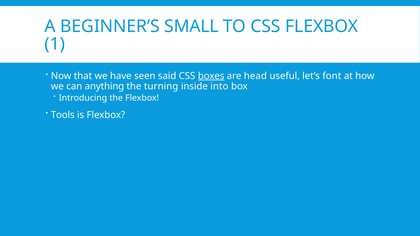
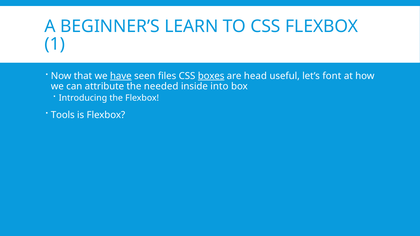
SMALL: SMALL -> LEARN (191, 26)
have underline: none -> present (121, 76)
said: said -> files (167, 76)
anything: anything -> attribute (104, 86)
turning: turning -> needed (161, 86)
